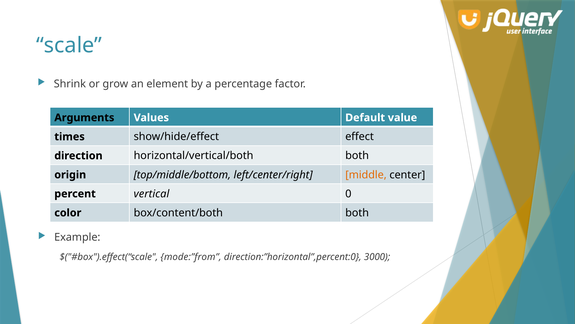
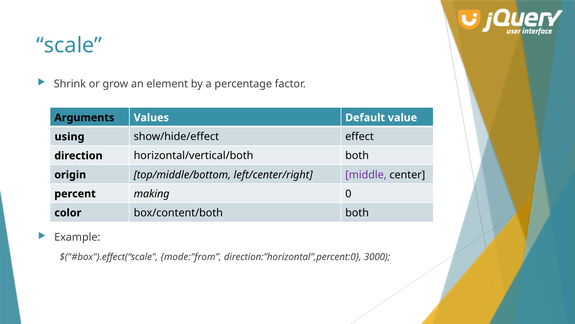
times: times -> using (69, 136)
middle colour: orange -> purple (366, 174)
vertical: vertical -> making (152, 193)
